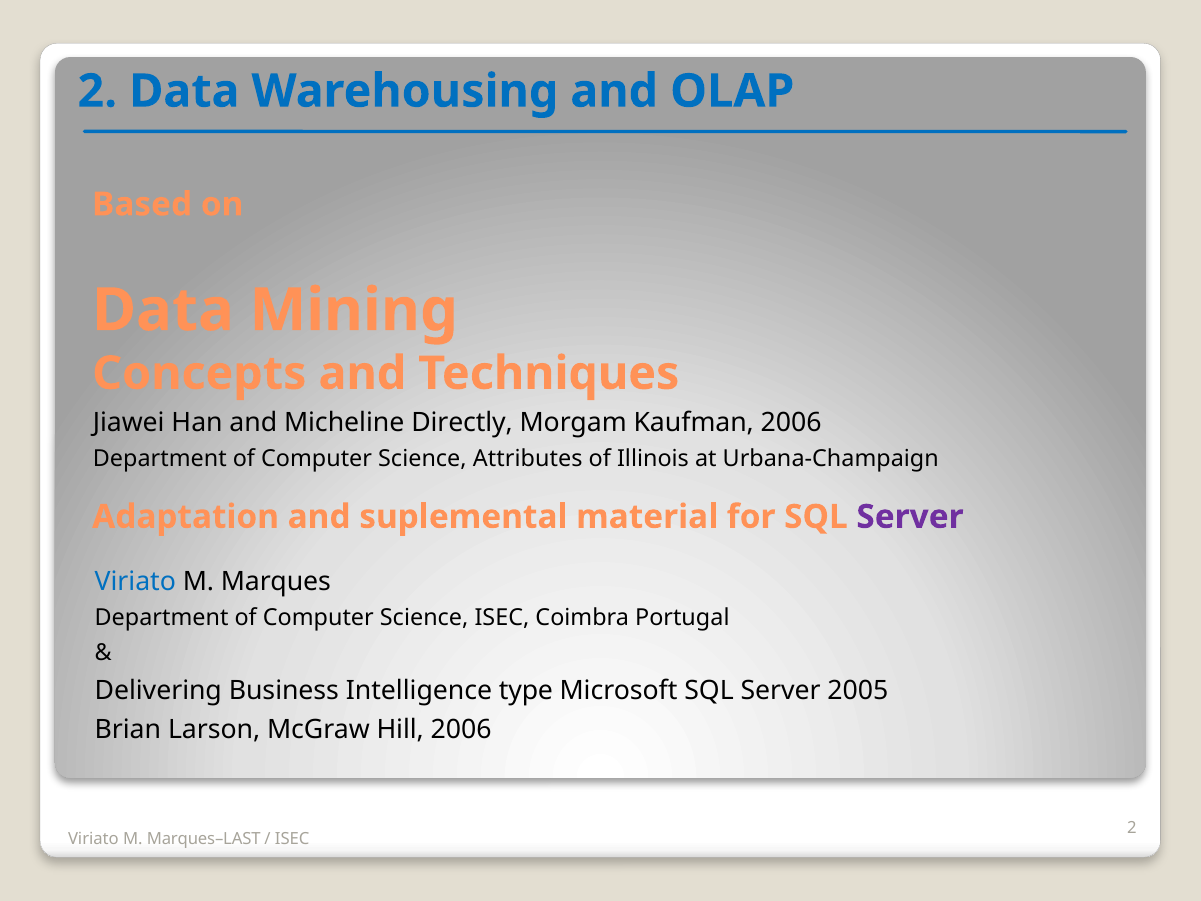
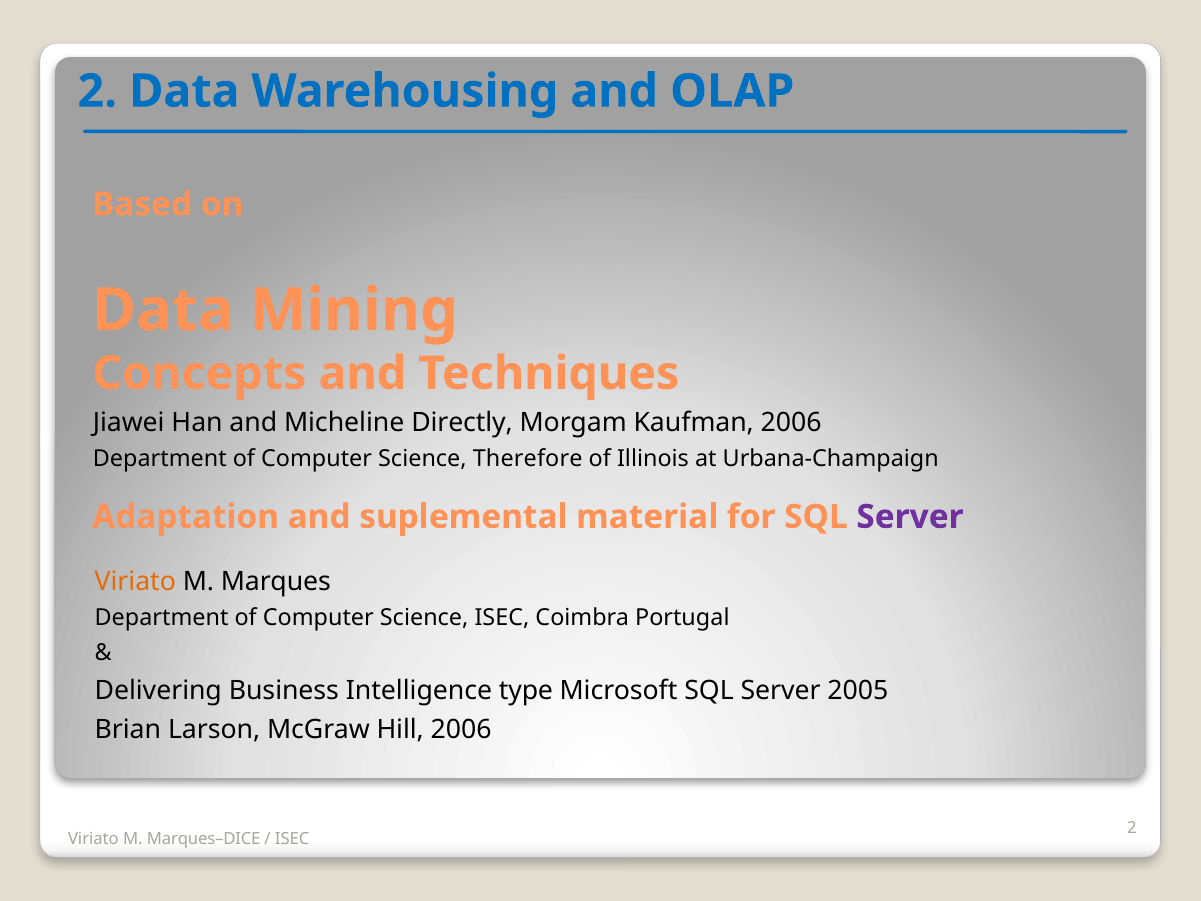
Attributes: Attributes -> Therefore (528, 459)
Viriato colour: blue -> orange (135, 581)
Marques–LAST: Marques–LAST -> Marques–DICE (204, 839)
